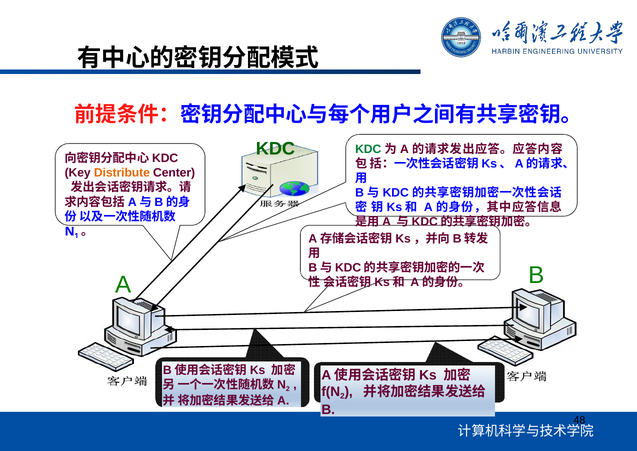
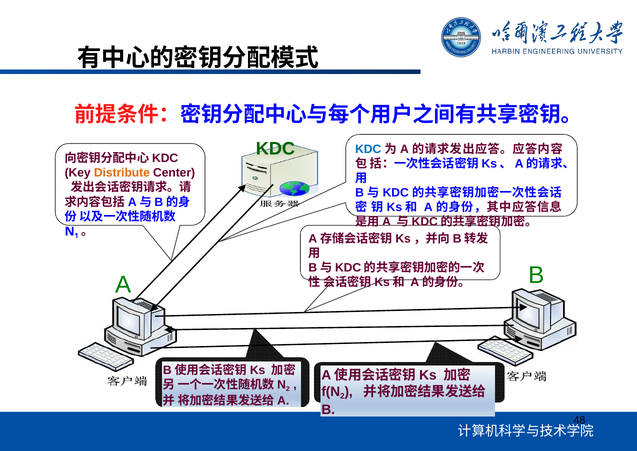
KDC colour: green -> blue (368, 149)
